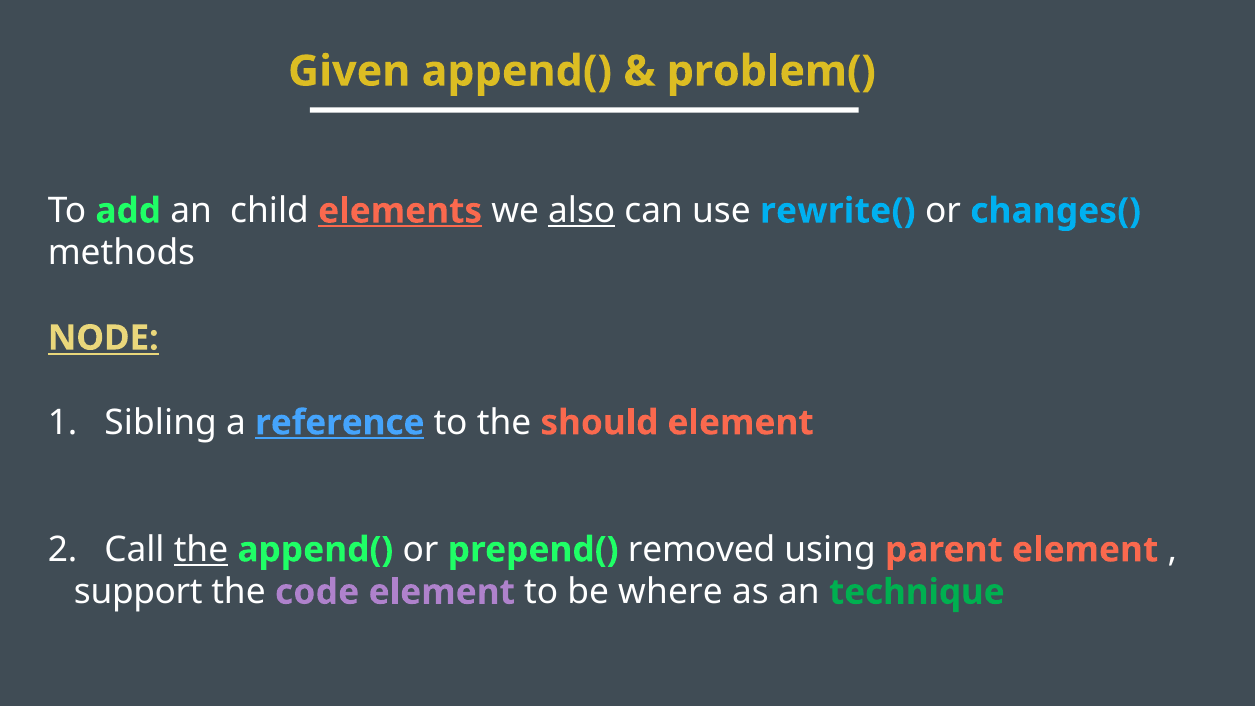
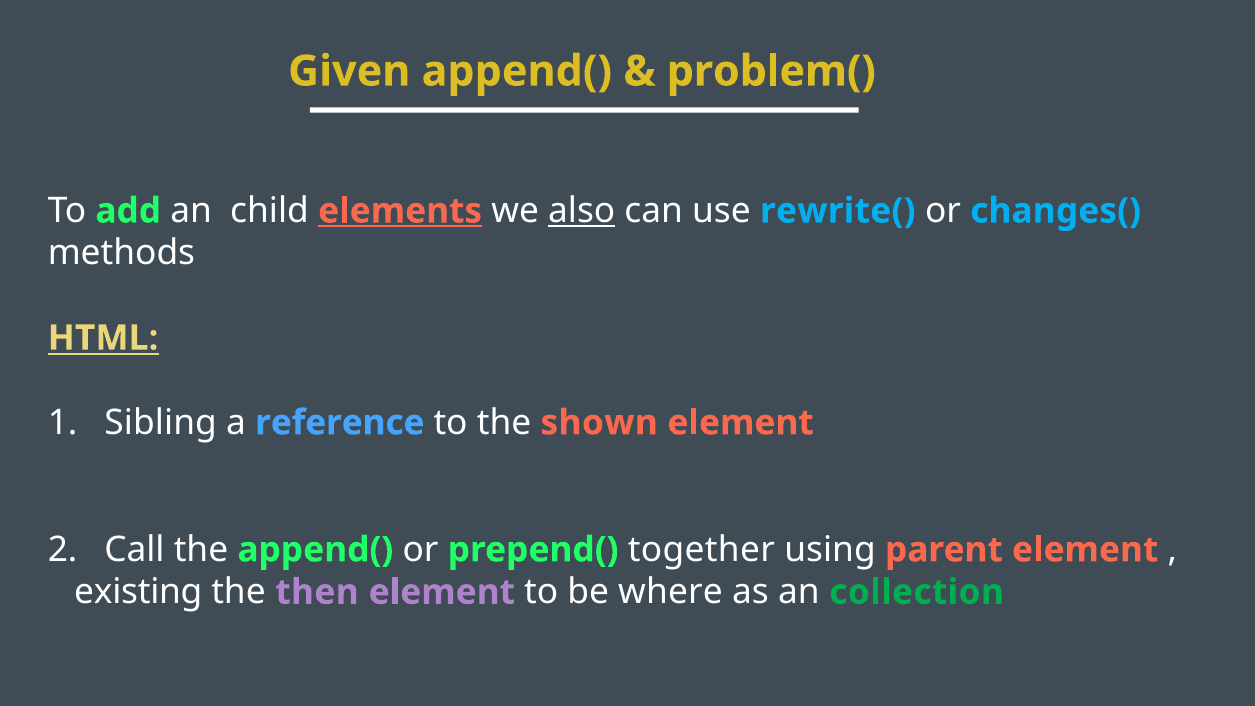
NODE: NODE -> HTML (103, 338)
reference underline: present -> none (340, 423)
should: should -> shown (599, 423)
the underline: present -> none (201, 550)
removed: removed -> together (701, 550)
support: support -> existing (138, 592)
code: code -> then (317, 592)
technique: technique -> collection (917, 592)
